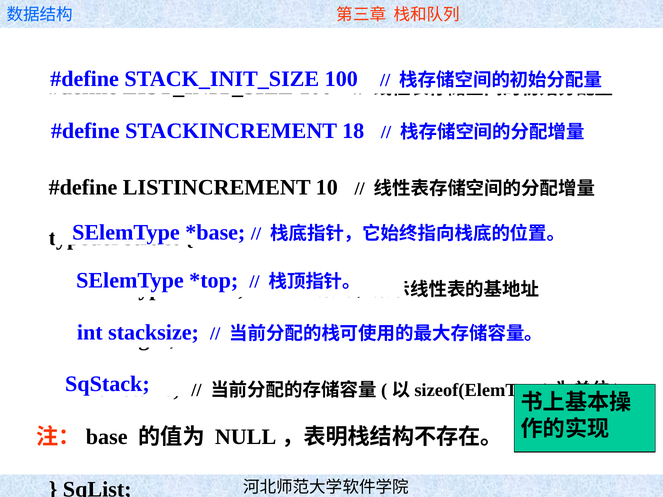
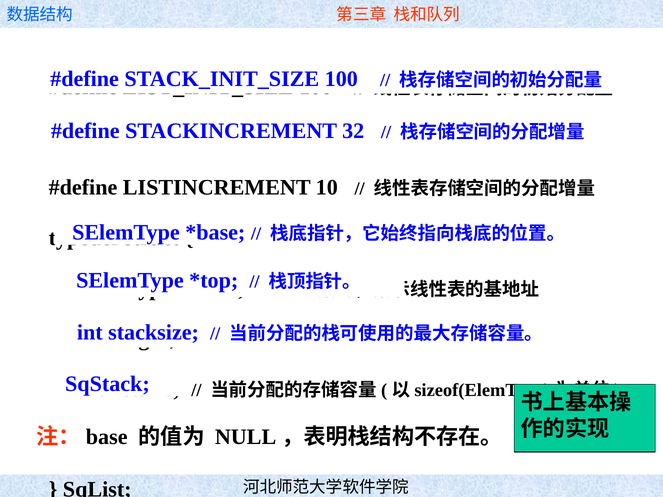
18: 18 -> 32 (353, 131)
